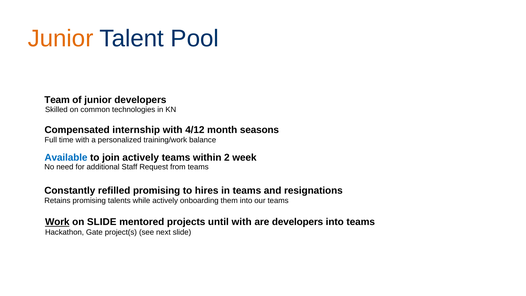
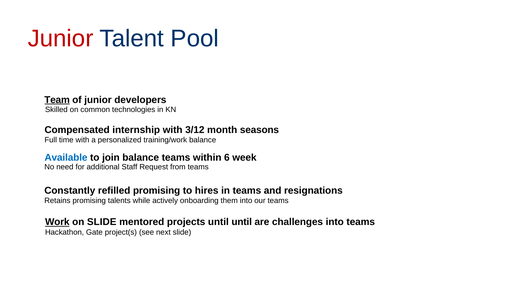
Junior colour: orange -> red (61, 39)
Team underline: none -> present (57, 100)
4/12: 4/12 -> 3/12 (195, 130)
join actively: actively -> balance (141, 158)
2: 2 -> 6 (227, 158)
until with: with -> until (242, 222)
are developers: developers -> challenges (298, 222)
